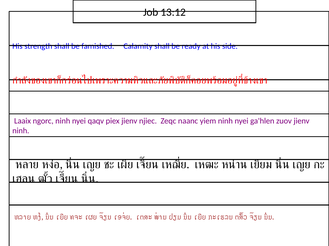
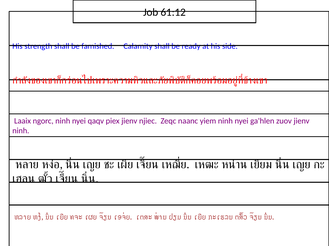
13:12: 13:12 -> 61:12 (173, 12)
